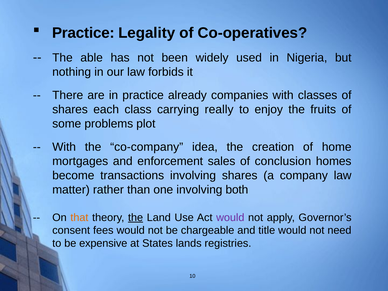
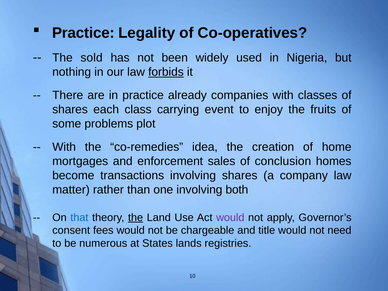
able: able -> sold (92, 58)
forbids underline: none -> present (166, 72)
really: really -> event (219, 110)
co-company: co-company -> co-remedies (147, 147)
that colour: orange -> blue (79, 217)
expensive: expensive -> numerous (103, 243)
